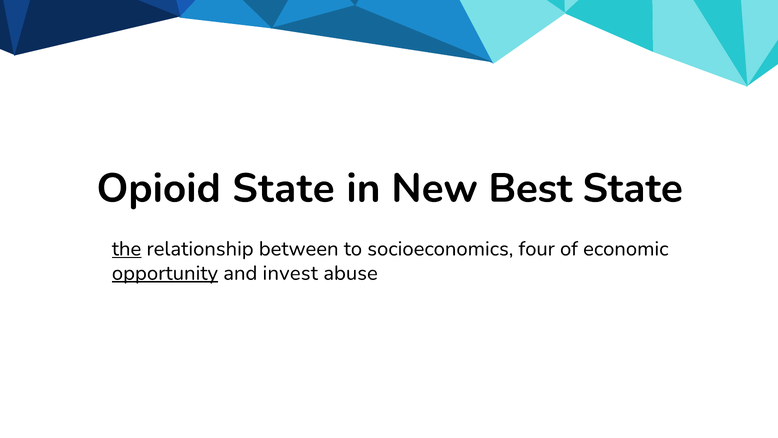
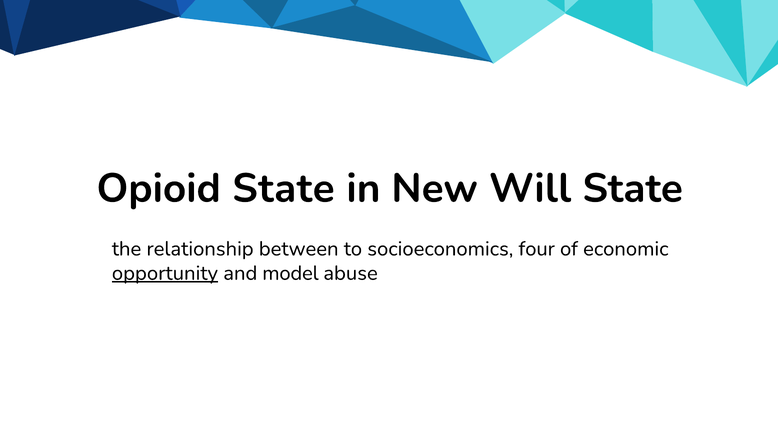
Best: Best -> Will (530, 188)
the underline: present -> none (127, 249)
invest: invest -> model (290, 273)
